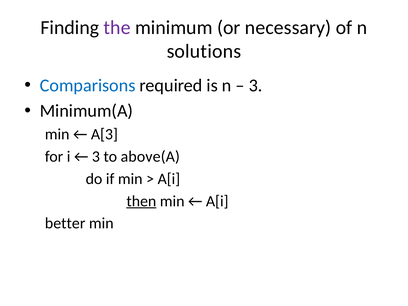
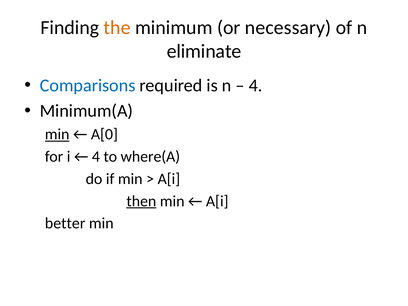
the colour: purple -> orange (117, 28)
solutions: solutions -> eliminate (204, 51)
3: 3 -> 4 (256, 86)
min underline: none -> present (57, 134)
A[3: A[3 -> A[0 (104, 134)
3: 3 -> 4 (96, 157)
above(A: above(A -> where(A (150, 157)
